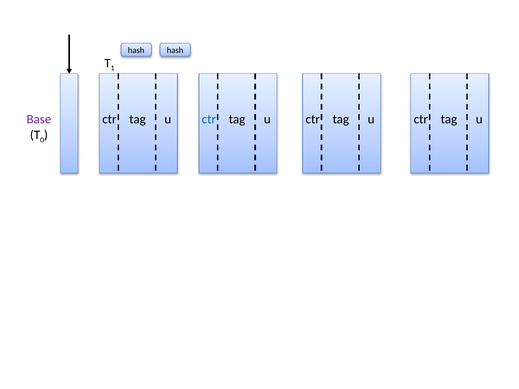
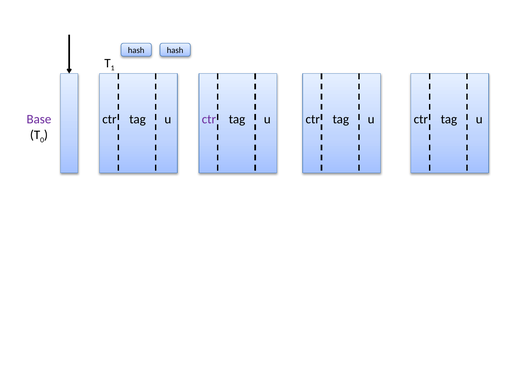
ctr colour: blue -> purple (209, 119)
